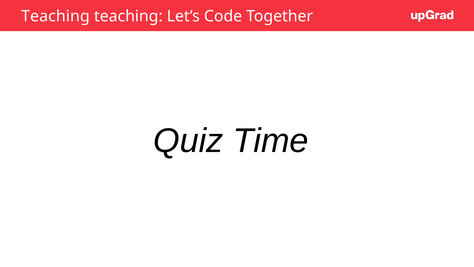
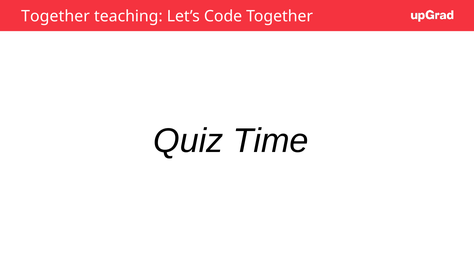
Teaching: Teaching -> Together (56, 16)
